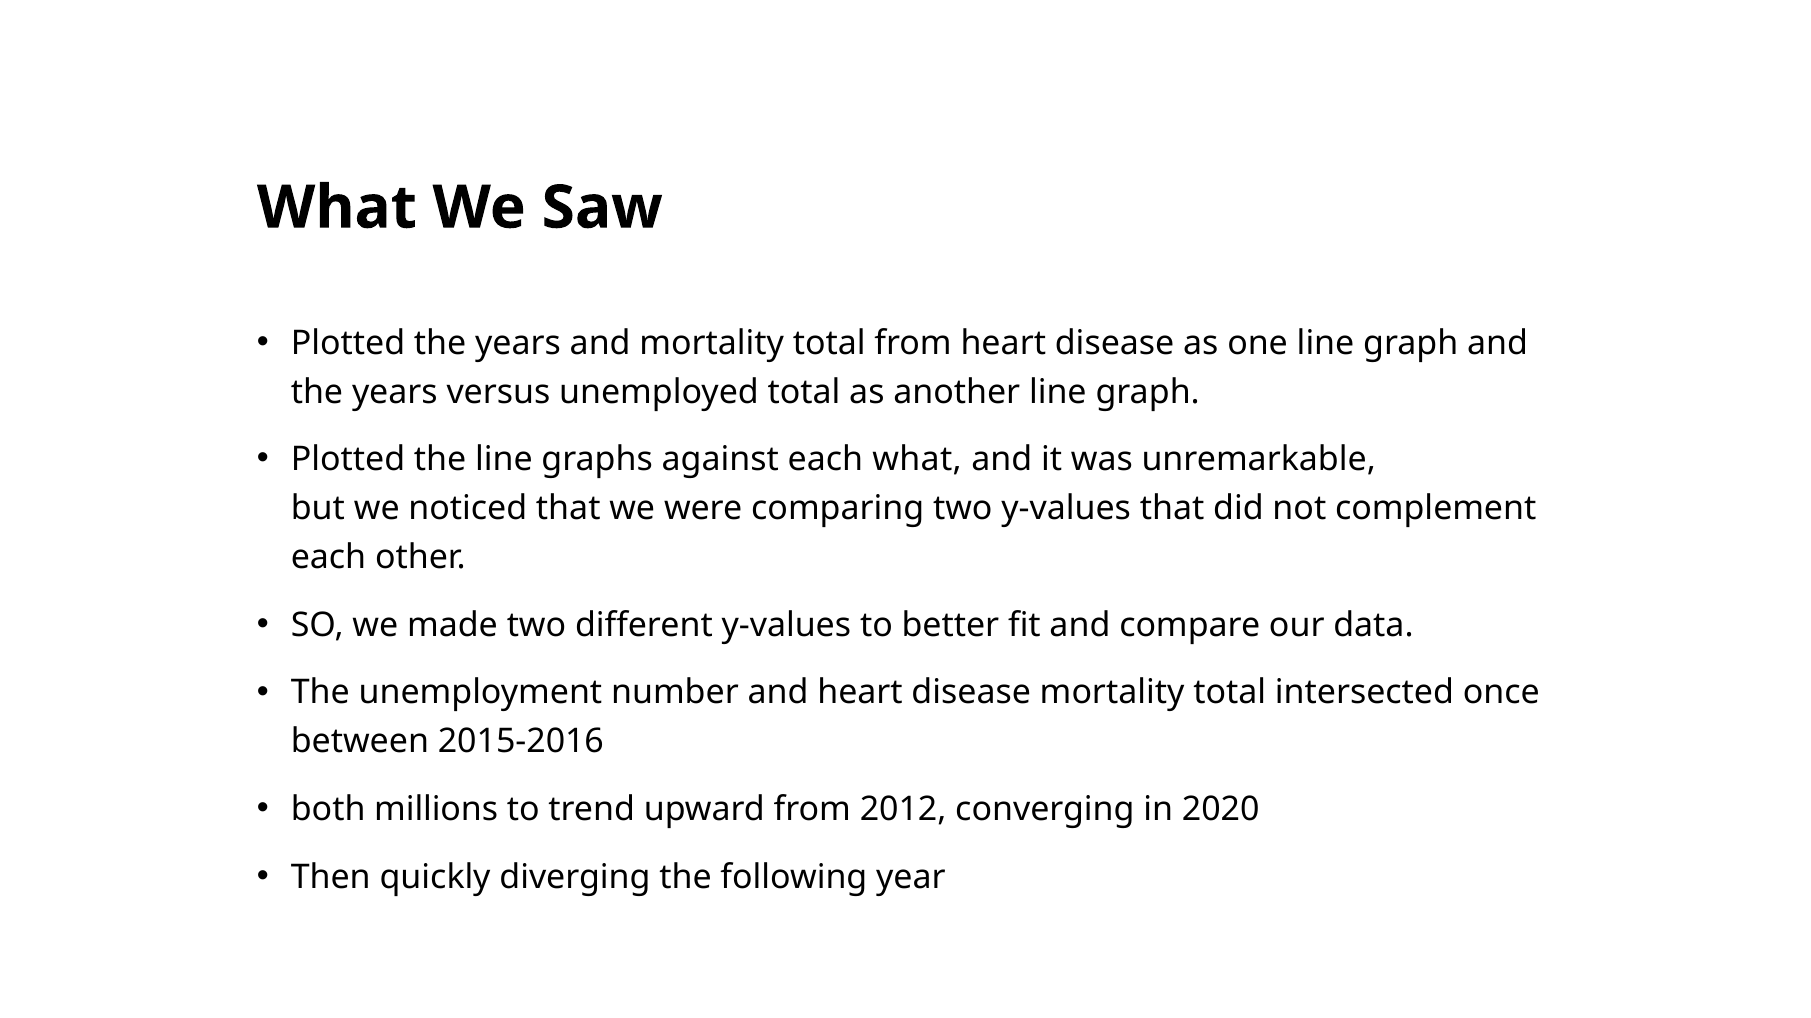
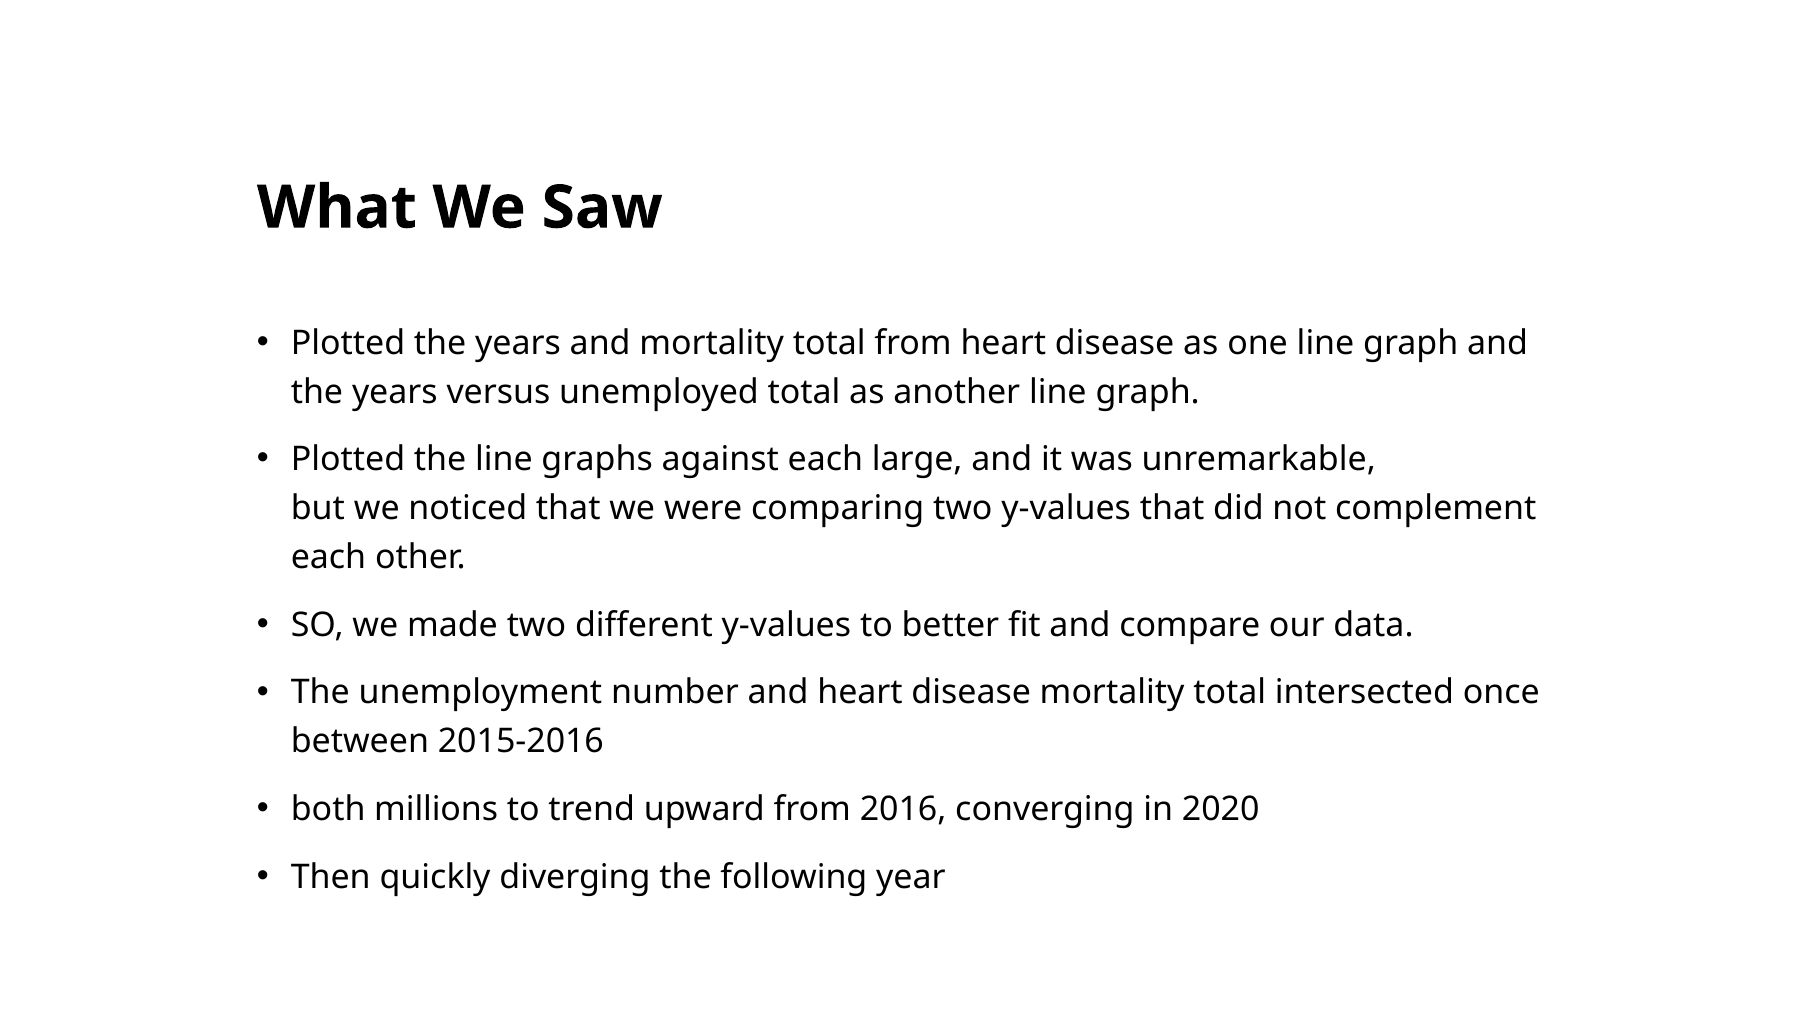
each what: what -> large (917, 460)
2012: 2012 -> 2016 (903, 810)
